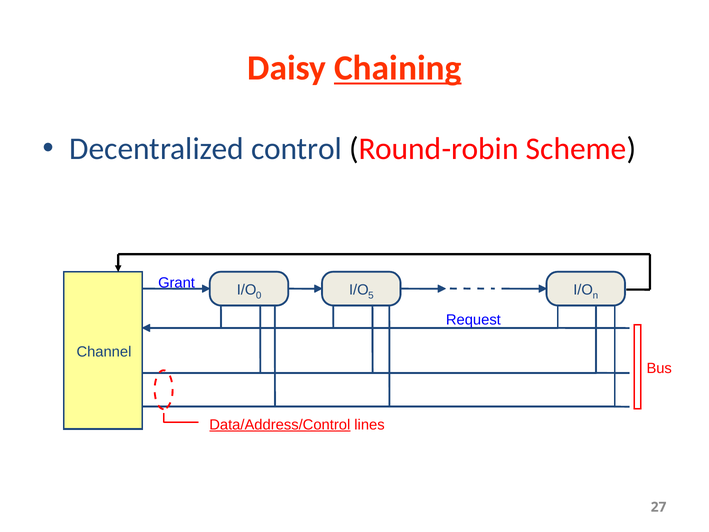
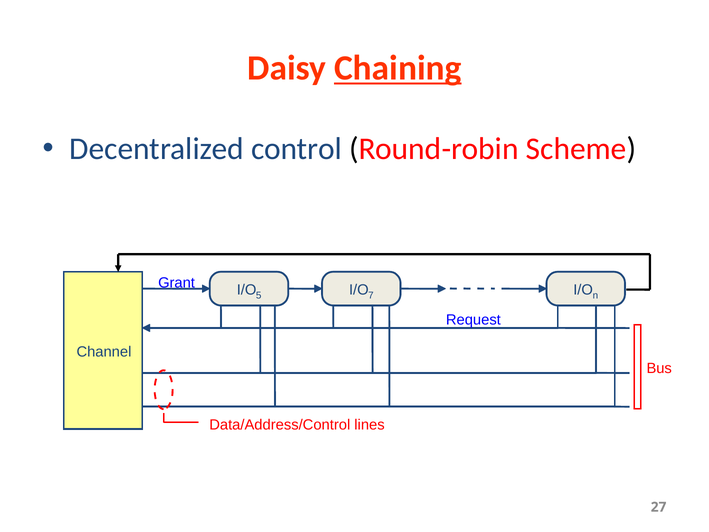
0: 0 -> 5 (259, 295)
5: 5 -> 7 (371, 295)
Data/Address/Control underline: present -> none (280, 425)
